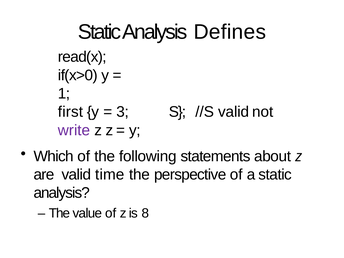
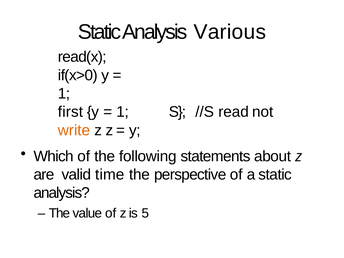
Defines: Defines -> Various (230, 32)
3: 3 -> 1 (123, 112)
//S valid: valid -> read (234, 112)
write colour: purple -> orange (74, 130)
8: 8 -> 5 (145, 213)
